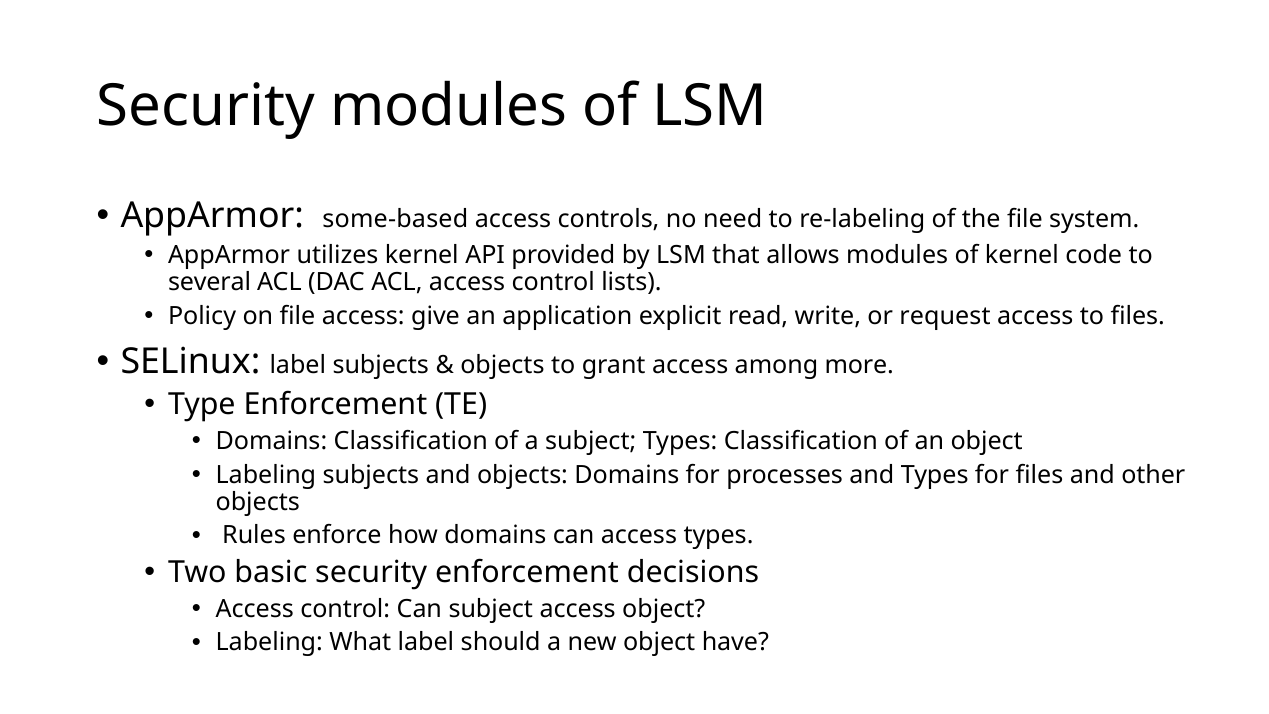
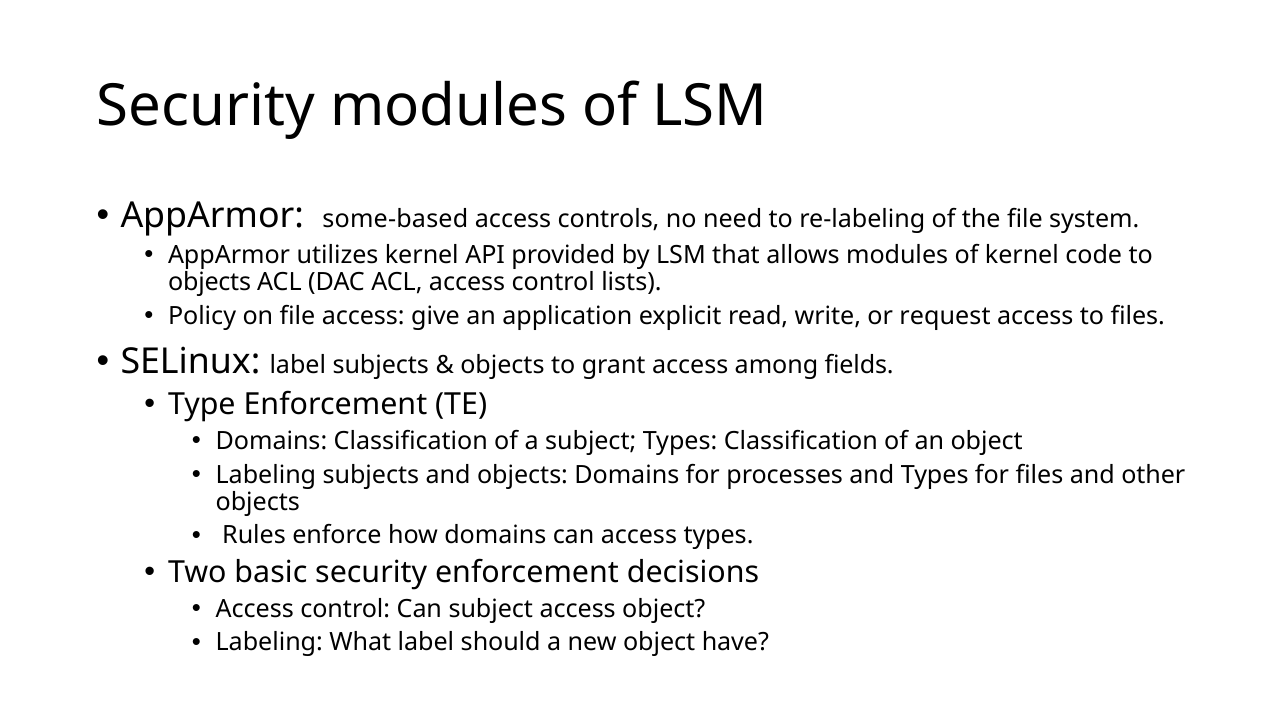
several: several -> objects (210, 282)
more: more -> fields (859, 366)
